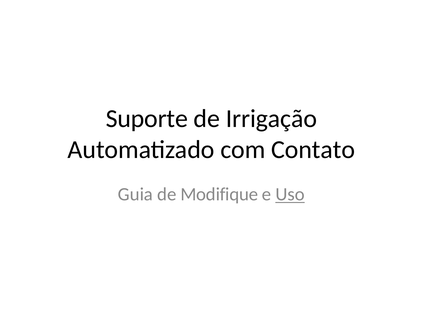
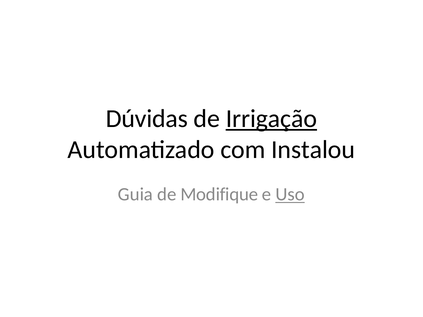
Suporte: Suporte -> Dúvidas (147, 119)
Irrigação underline: none -> present (271, 119)
Contato: Contato -> Instalou (313, 150)
